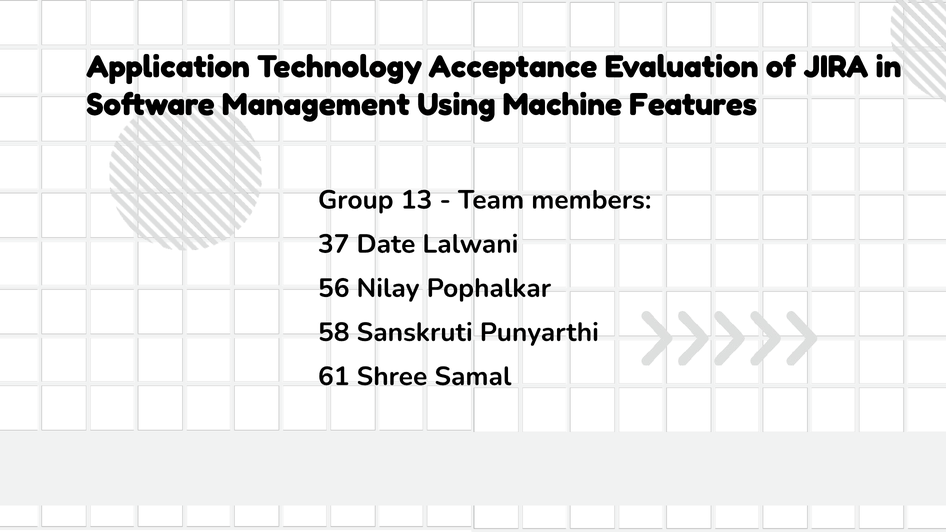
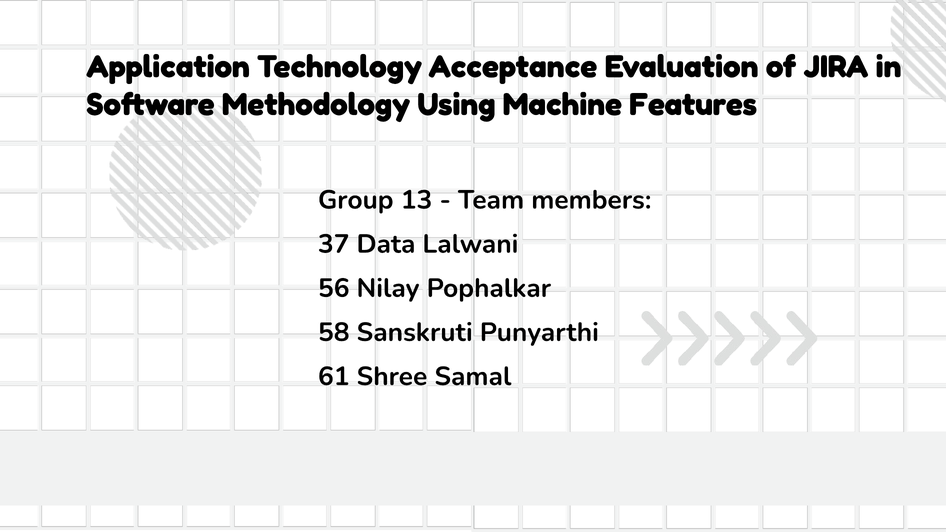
Management: Management -> Methodology (316, 104)
Date: Date -> Data (386, 244)
